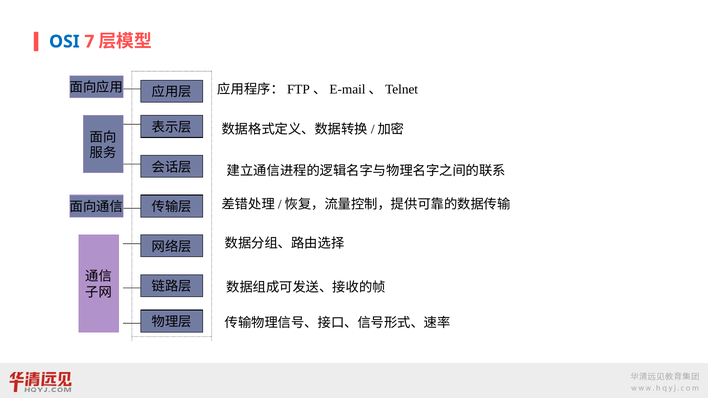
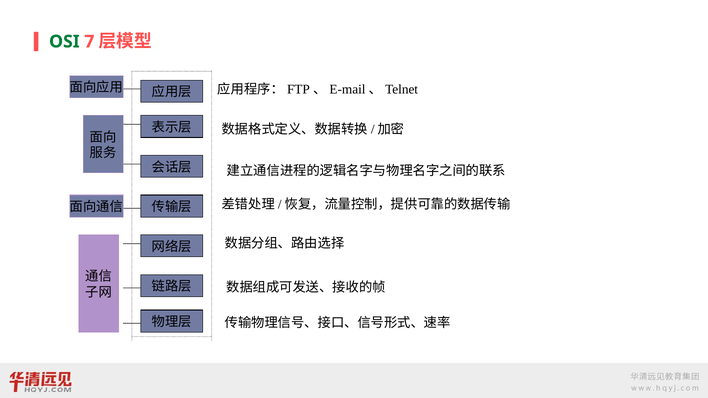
OSI colour: blue -> green (64, 42)
